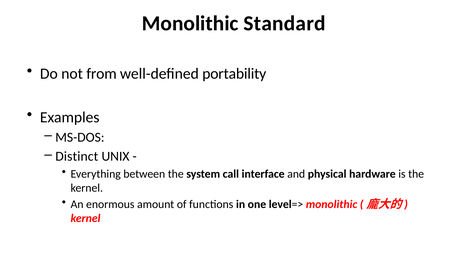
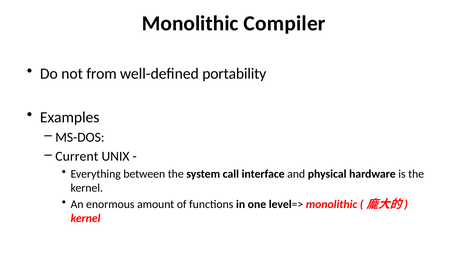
Standard: Standard -> Compiler (285, 23)
Distinct: Distinct -> Current (77, 156)
